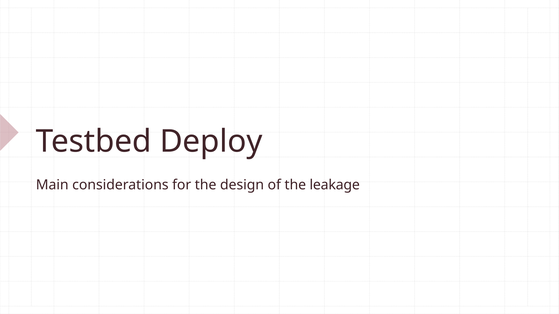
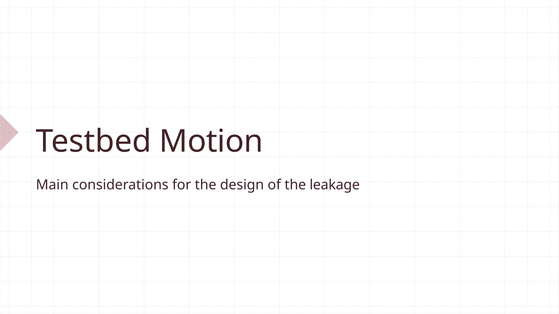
Deploy: Deploy -> Motion (211, 142)
